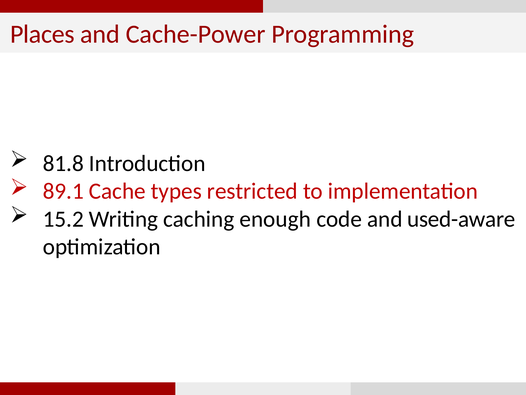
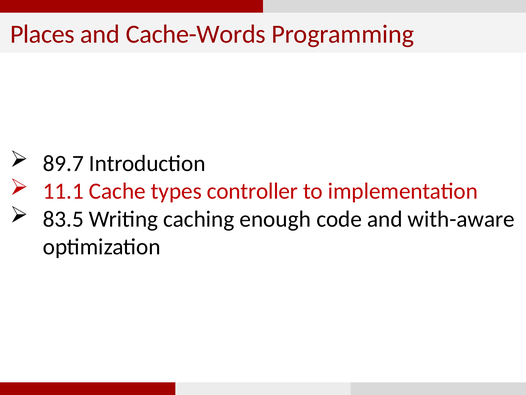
Cache-Power: Cache-Power -> Cache-Words (196, 34)
81.8: 81.8 -> 89.7 (63, 163)
89.1: 89.1 -> 11.1 (63, 191)
restricted: restricted -> controller (252, 191)
15.2: 15.2 -> 83.5 (63, 219)
used-aware: used-aware -> with-aware (461, 219)
